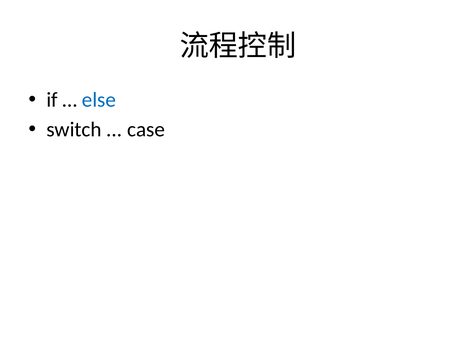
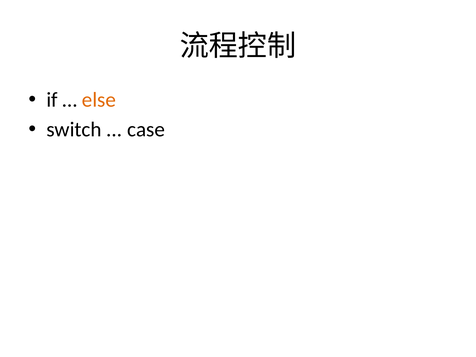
else colour: blue -> orange (99, 100)
